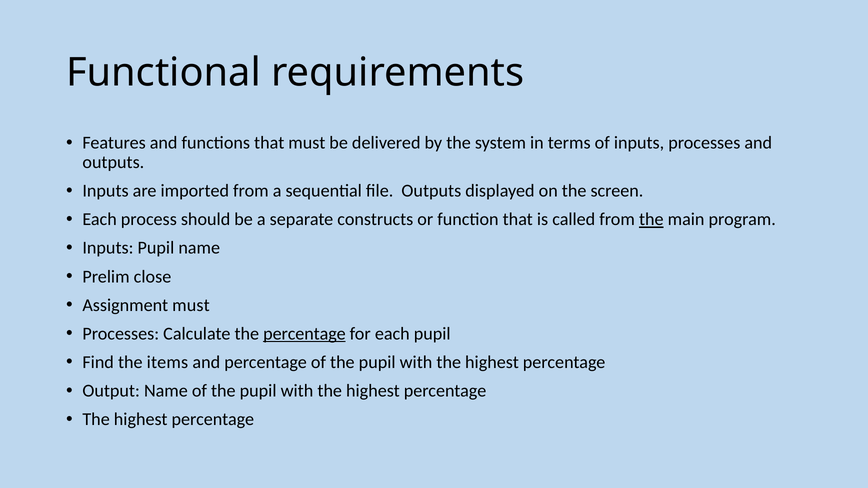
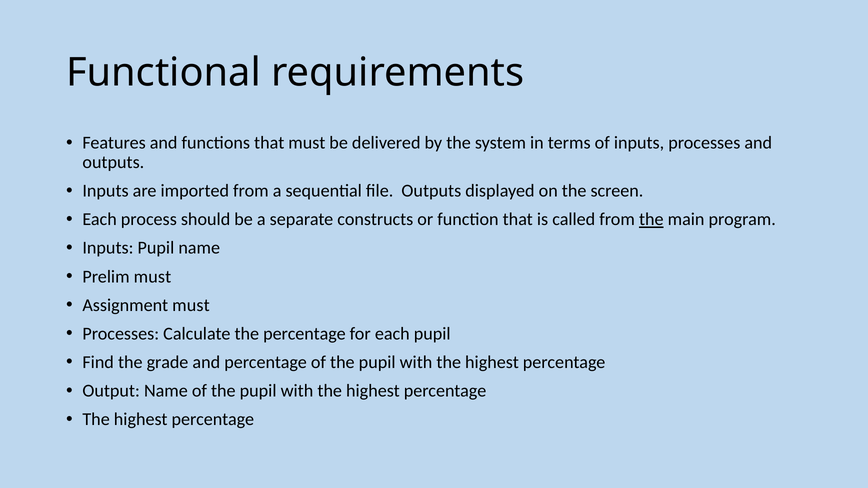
Prelim close: close -> must (152, 277)
percentage underline: present -> none (304, 334)
items: items -> grade (168, 362)
